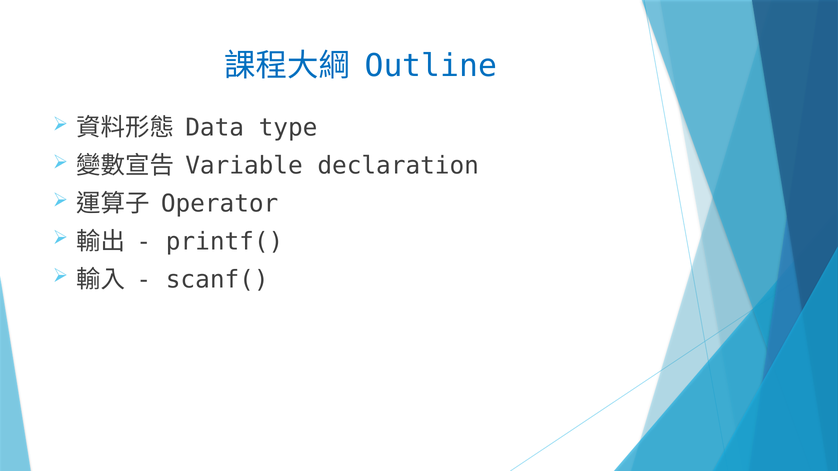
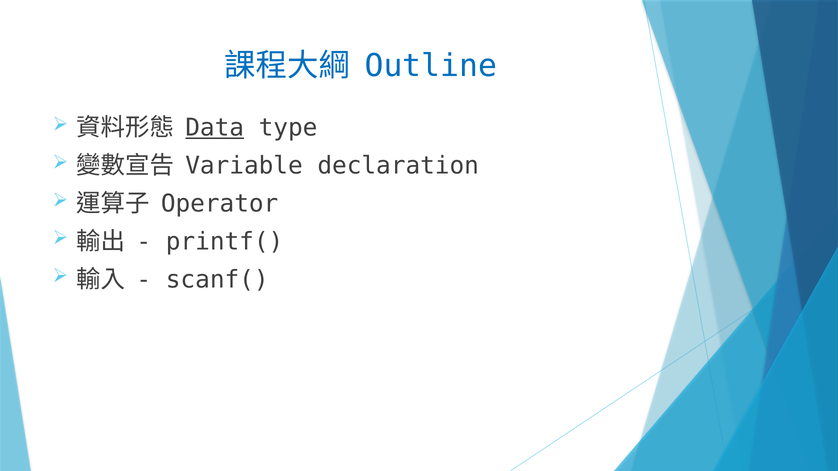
Data underline: none -> present (215, 128)
